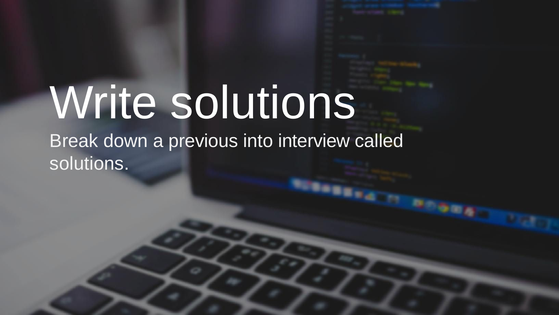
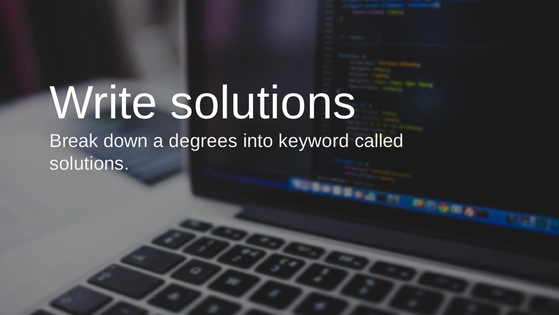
previous: previous -> degrees (203, 141)
interview: interview -> keyword (314, 141)
